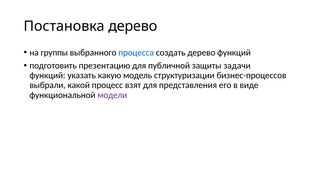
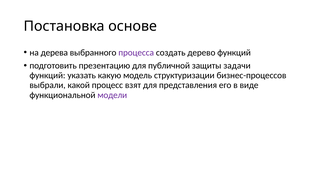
Постановка дерево: дерево -> основе (133, 26)
группы: группы -> дерева (54, 53)
процесса colour: blue -> purple (136, 53)
